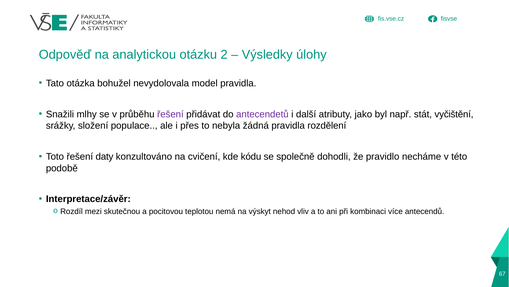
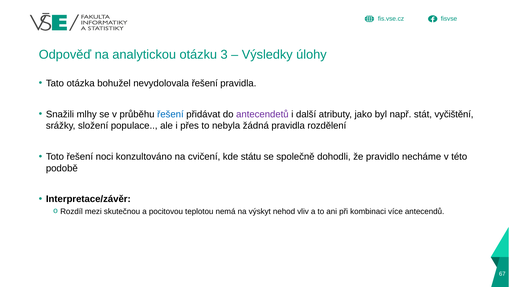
2: 2 -> 3 (224, 55)
nevydolovala model: model -> řešení (205, 83)
řešení colour: purple -> blue (170, 114)
daty: daty -> noci (104, 156)
kódu: kódu -> státu (251, 156)
